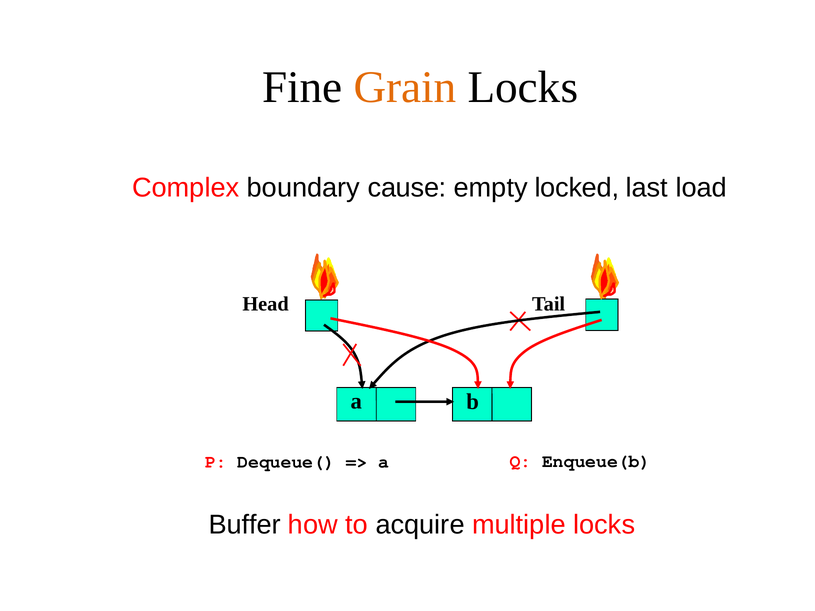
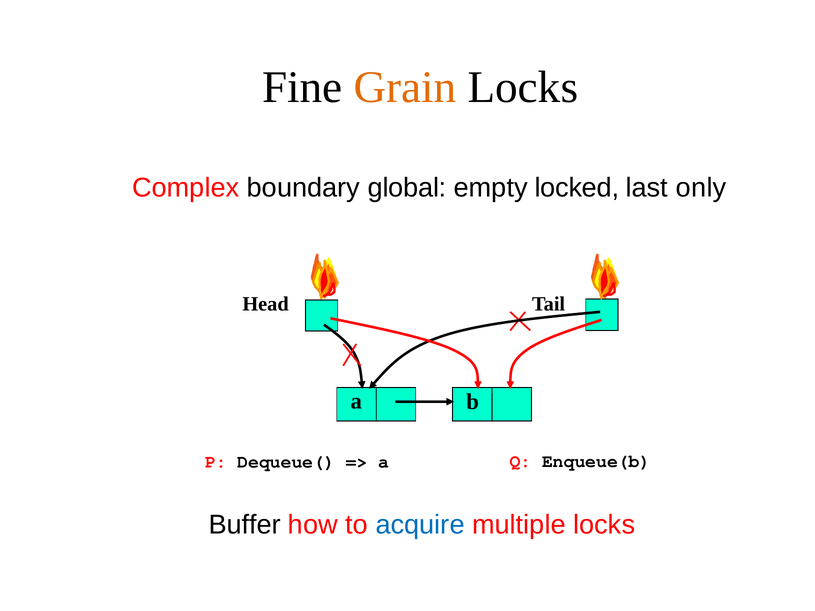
cause: cause -> global (407, 188)
load: load -> only (701, 188)
acquire colour: black -> blue (420, 525)
